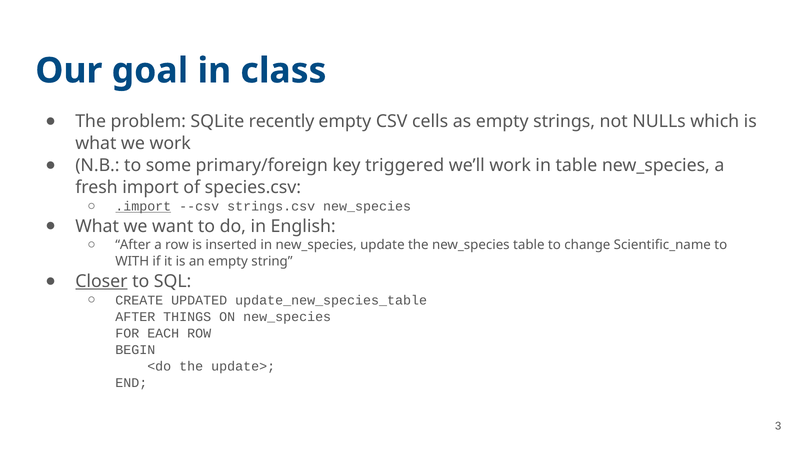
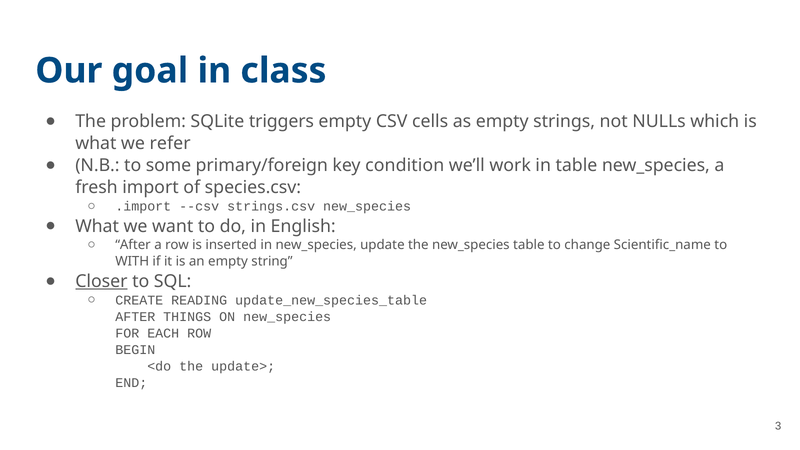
recently: recently -> triggers (281, 121)
we work: work -> refer (170, 143)
triggered: triggered -> condition (405, 166)
.import underline: present -> none (143, 206)
UPDATED: UPDATED -> READING (199, 300)
